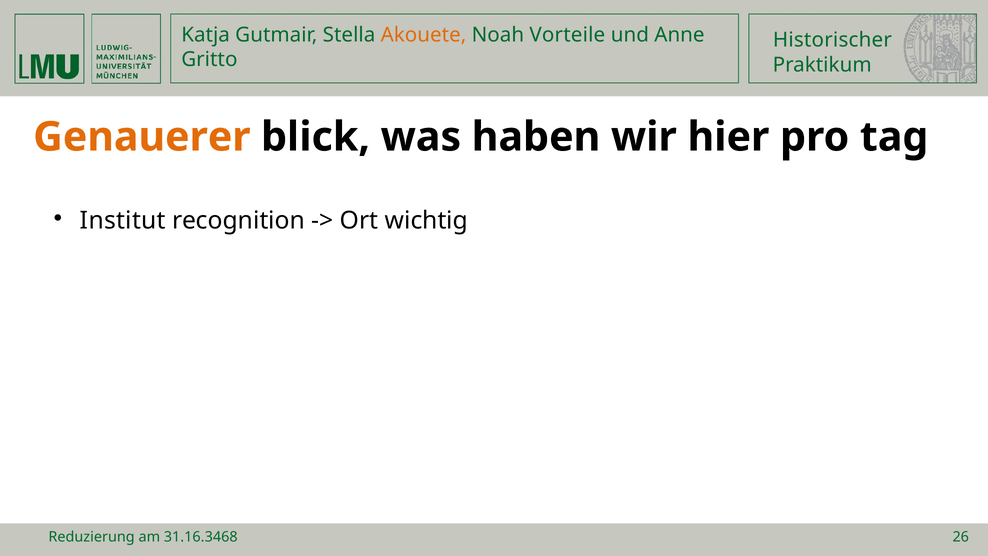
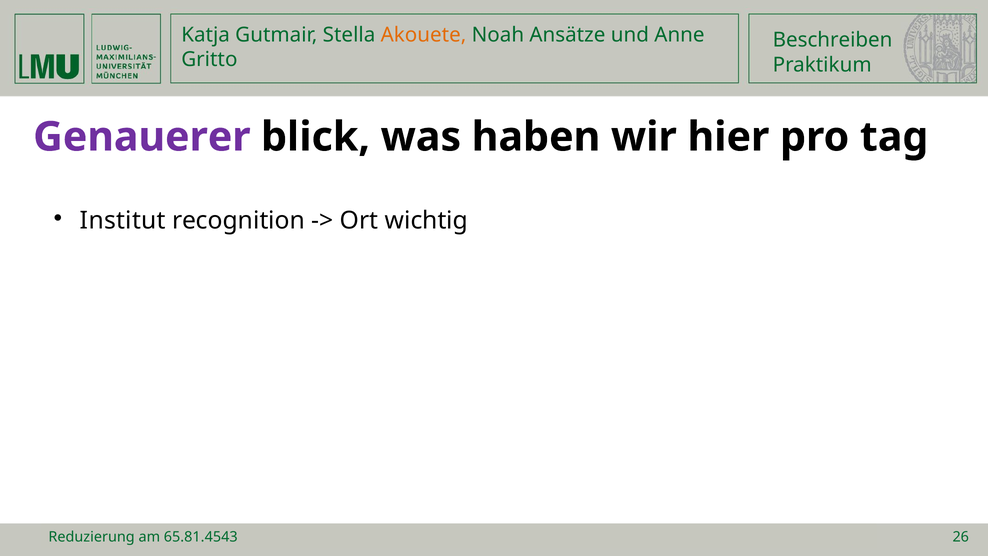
Vorteile: Vorteile -> Ansätze (567, 35)
Historischer: Historischer -> Beschreiben (833, 40)
Genauerer colour: orange -> purple (142, 137)
31.16.3468: 31.16.3468 -> 65.81.4543 (201, 537)
